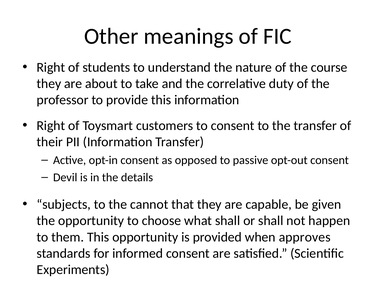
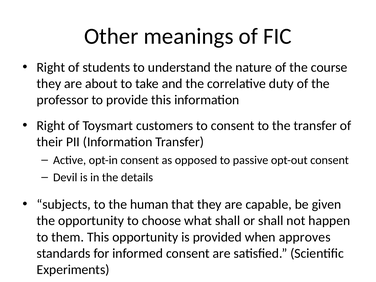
cannot: cannot -> human (149, 204)
